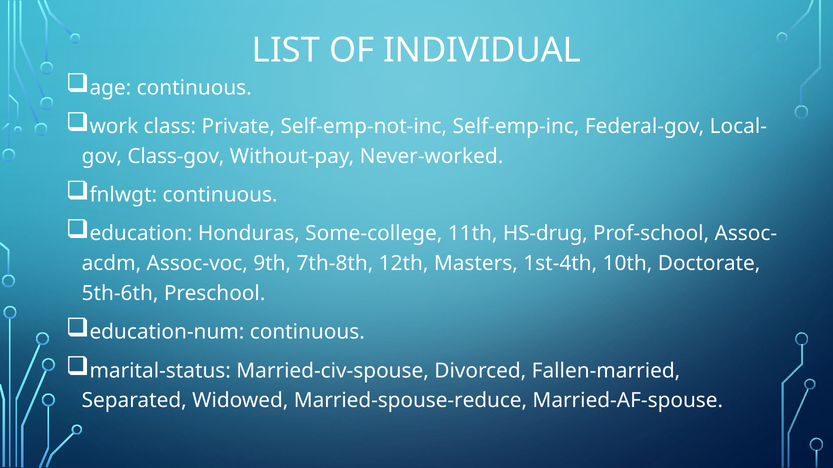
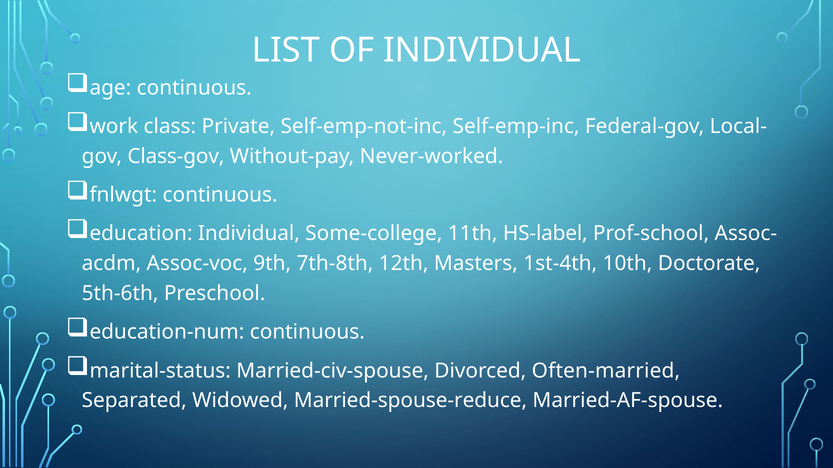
education Honduras: Honduras -> Individual (249, 234)
HS-drug: HS-drug -> HS-label (545, 234)
Fallen-married: Fallen-married -> Often-married (606, 371)
